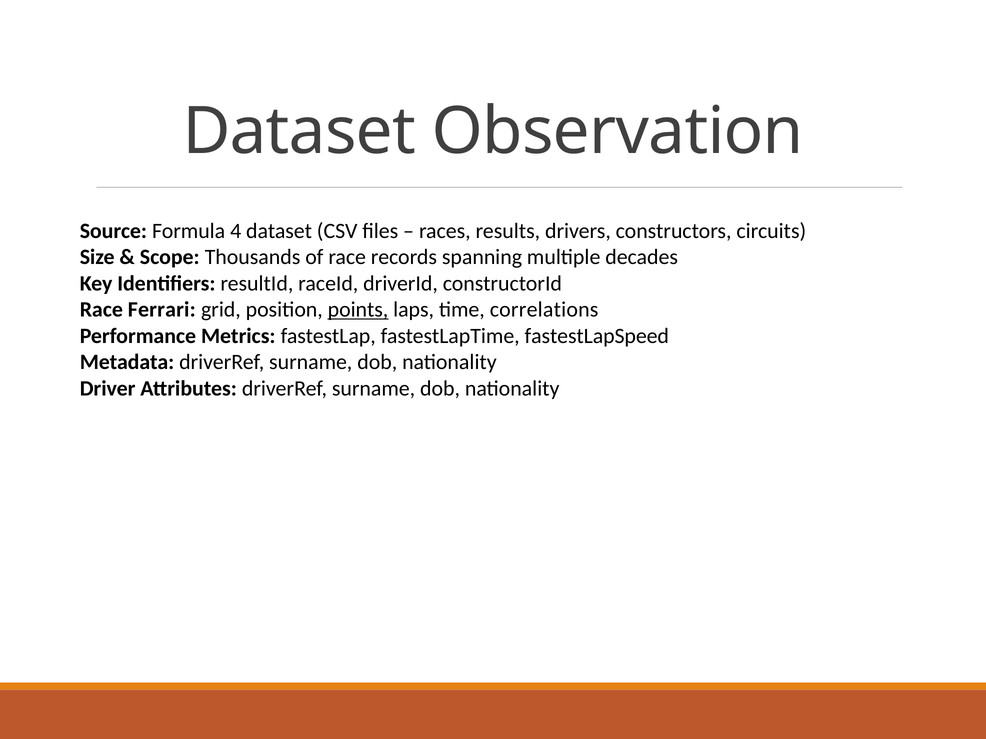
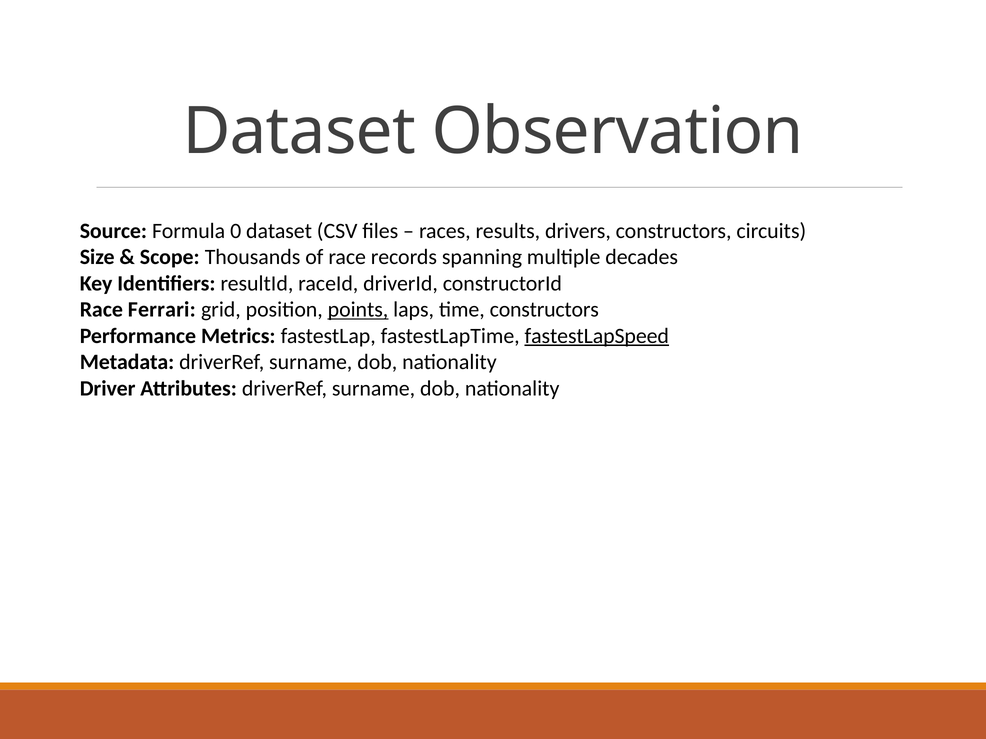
4: 4 -> 0 (236, 231)
time correlations: correlations -> constructors (544, 310)
fastestLapSpeed underline: none -> present (597, 336)
